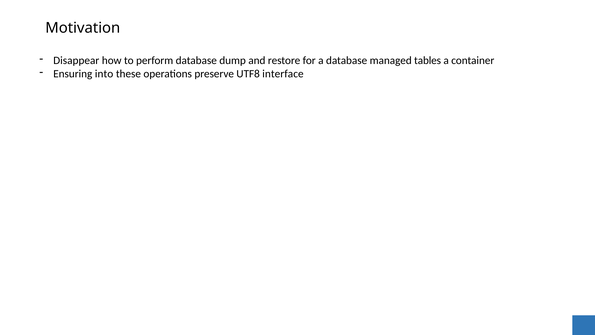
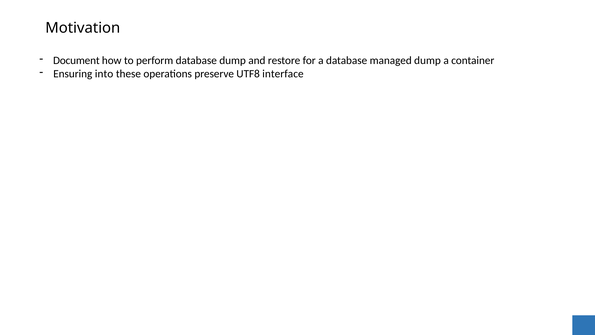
Disappear: Disappear -> Document (76, 60)
managed tables: tables -> dump (427, 60)
